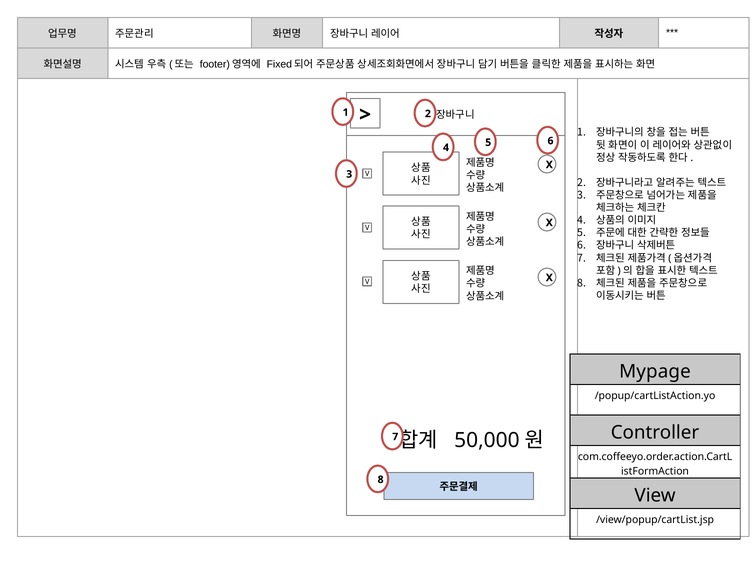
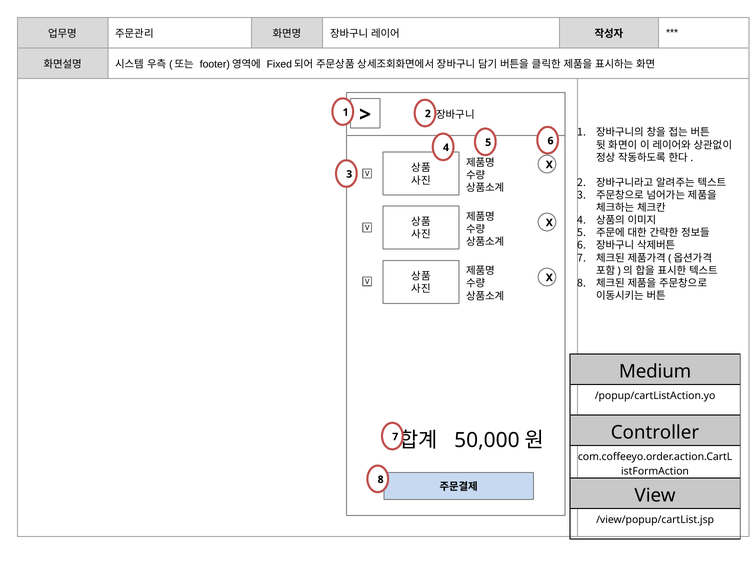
Mypage: Mypage -> Medium (655, 372)
